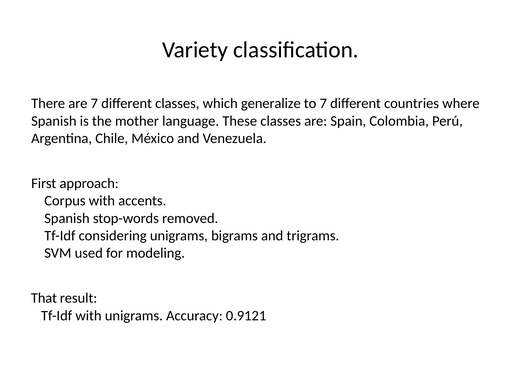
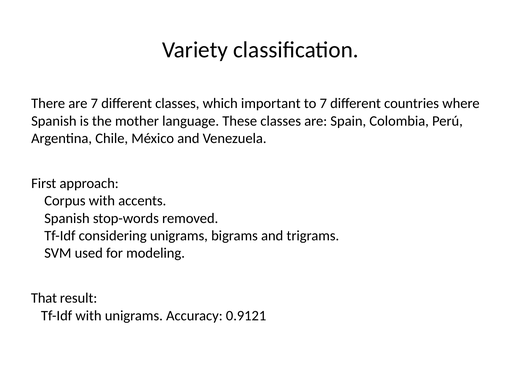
generalize: generalize -> important (271, 103)
